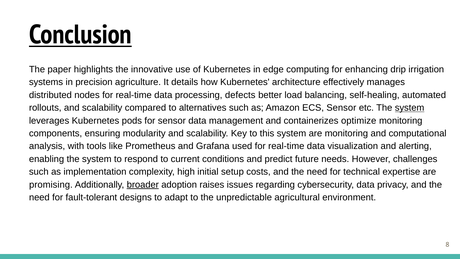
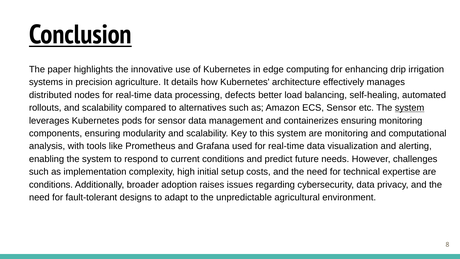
containerizes optimize: optimize -> ensuring (359, 121)
promising: promising -> conditions (51, 184)
broader underline: present -> none (143, 184)
